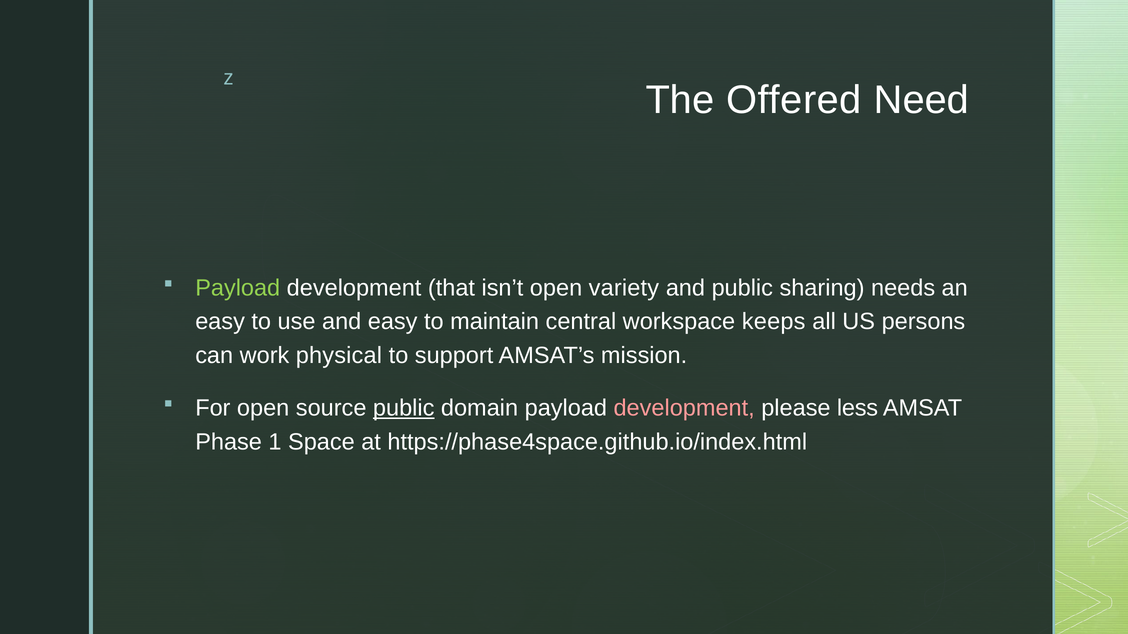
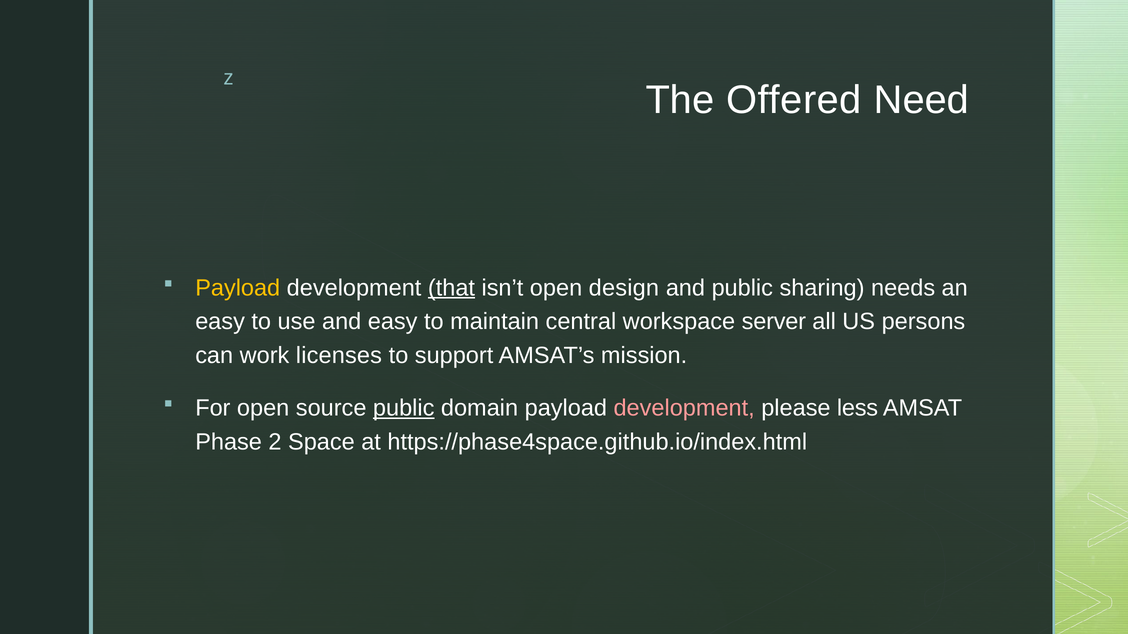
Payload colour: light green -> yellow (238, 288)
that underline: none -> present (451, 288)
variety: variety -> design (624, 288)
keeps: keeps -> server (774, 322)
physical: physical -> licenses (339, 356)
1: 1 -> 2 (275, 442)
